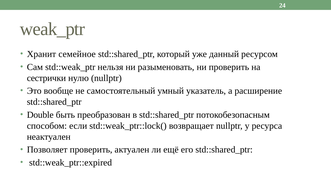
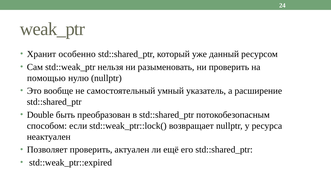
семейное: семейное -> особенно (77, 54)
сестрички: сестрички -> помощью (46, 78)
